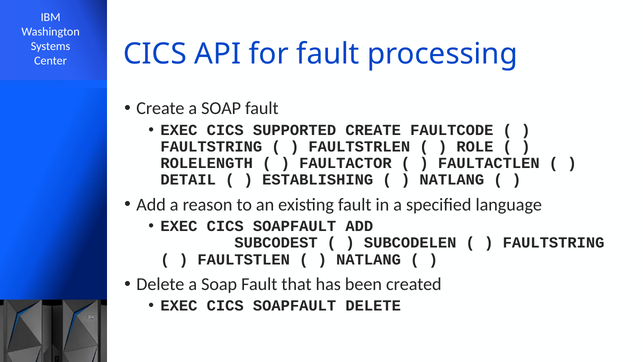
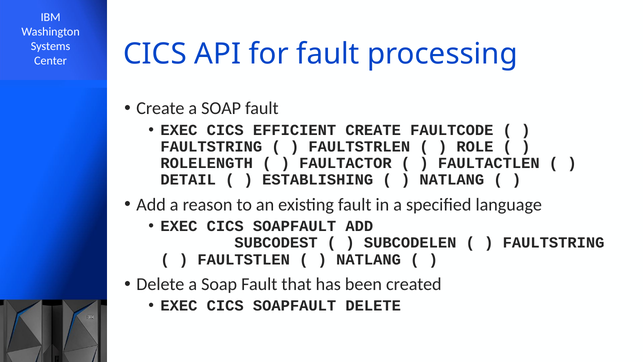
SUPPORTED: SUPPORTED -> EFFICIENT (295, 130)
